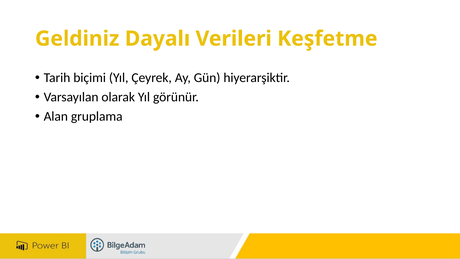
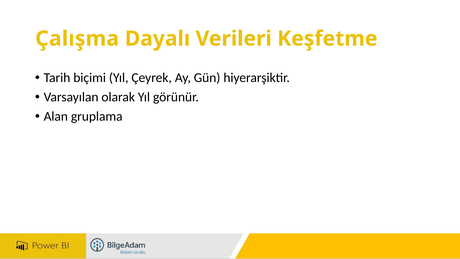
Geldiniz: Geldiniz -> Çalışma (77, 39)
